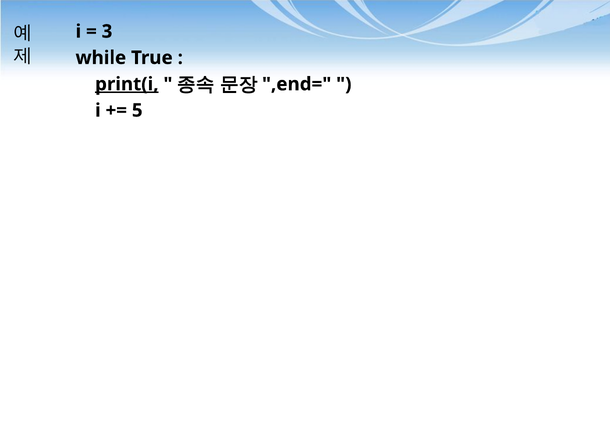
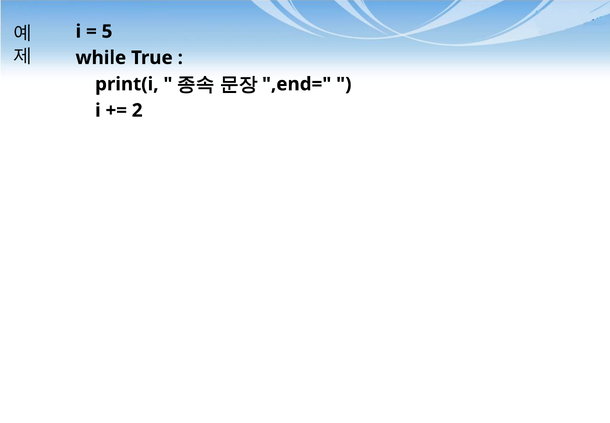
3: 3 -> 5 (107, 31)
print(i underline: present -> none (127, 84)
5: 5 -> 2 (137, 110)
